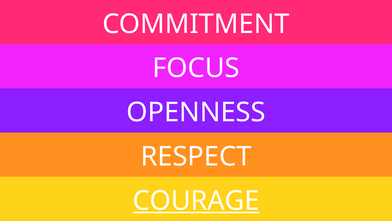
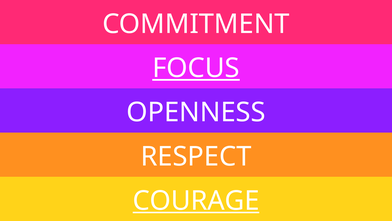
FOCUS underline: none -> present (196, 68)
